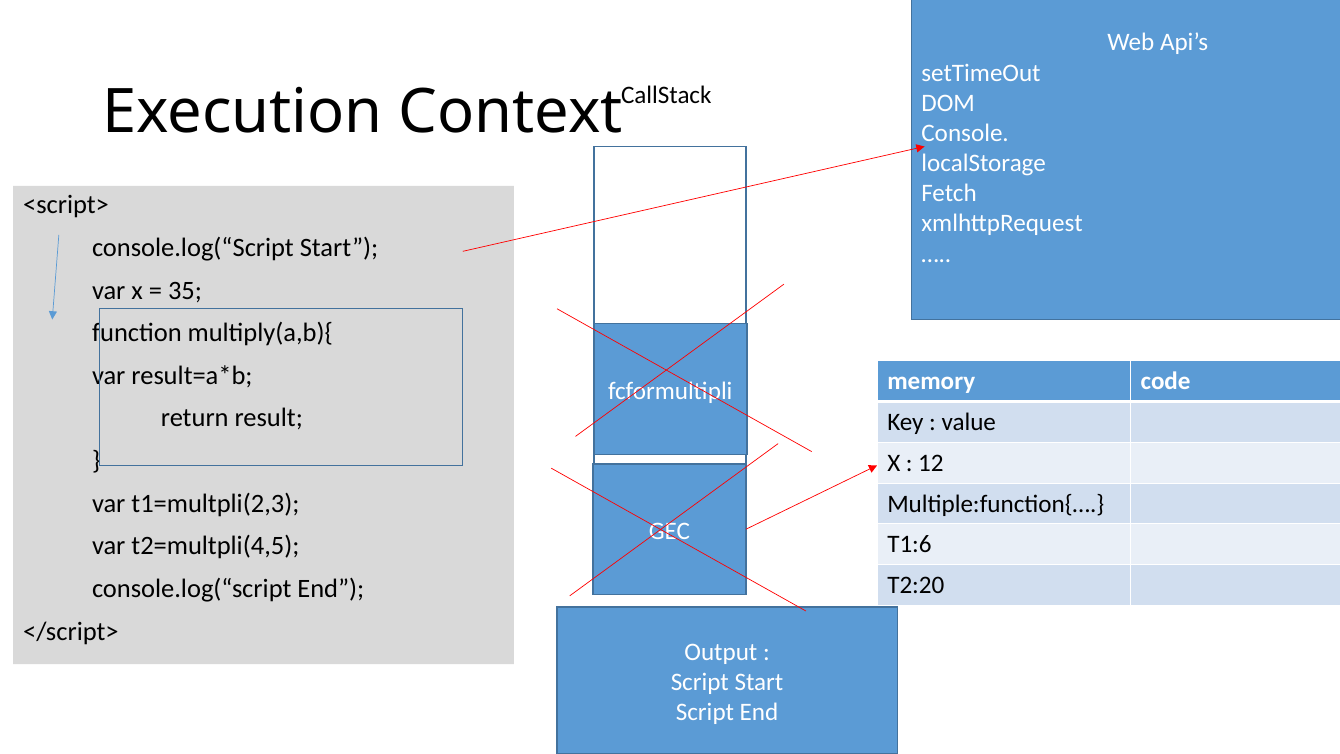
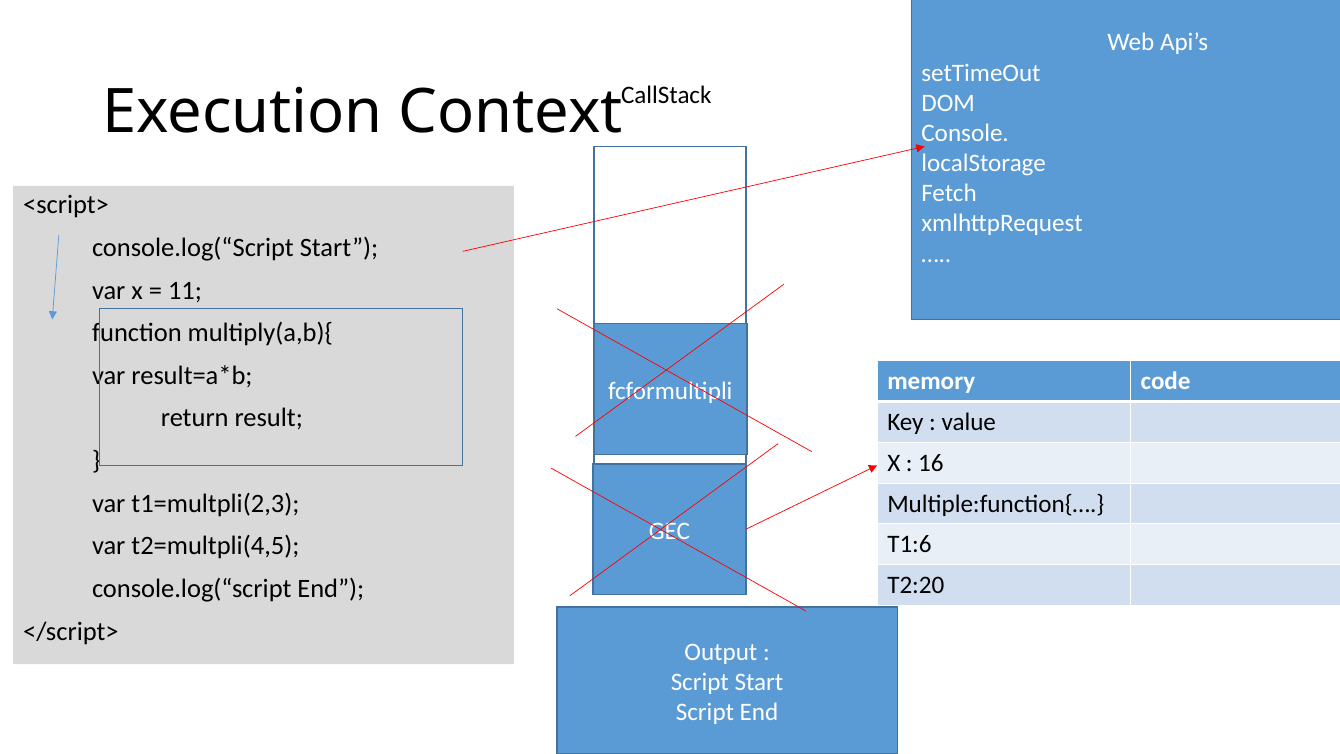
35: 35 -> 11 (185, 290)
12: 12 -> 16 (931, 463)
